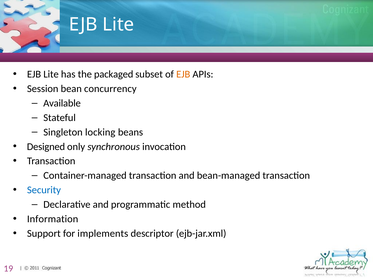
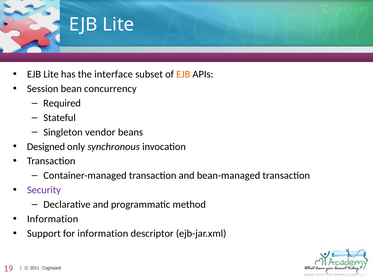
packaged: packaged -> interface (114, 74)
Available: Available -> Required (62, 103)
locking: locking -> vendor (100, 133)
Security colour: blue -> purple (44, 191)
for implements: implements -> information (103, 234)
